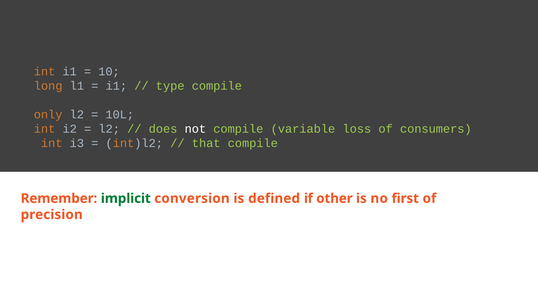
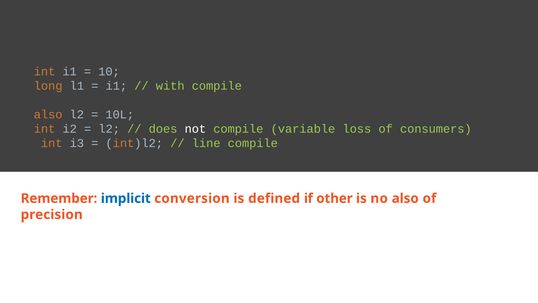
type: type -> with (170, 86)
only: only -> also (48, 114)
that: that -> line (206, 143)
implicit colour: green -> blue (126, 198)
no first: first -> also (405, 198)
